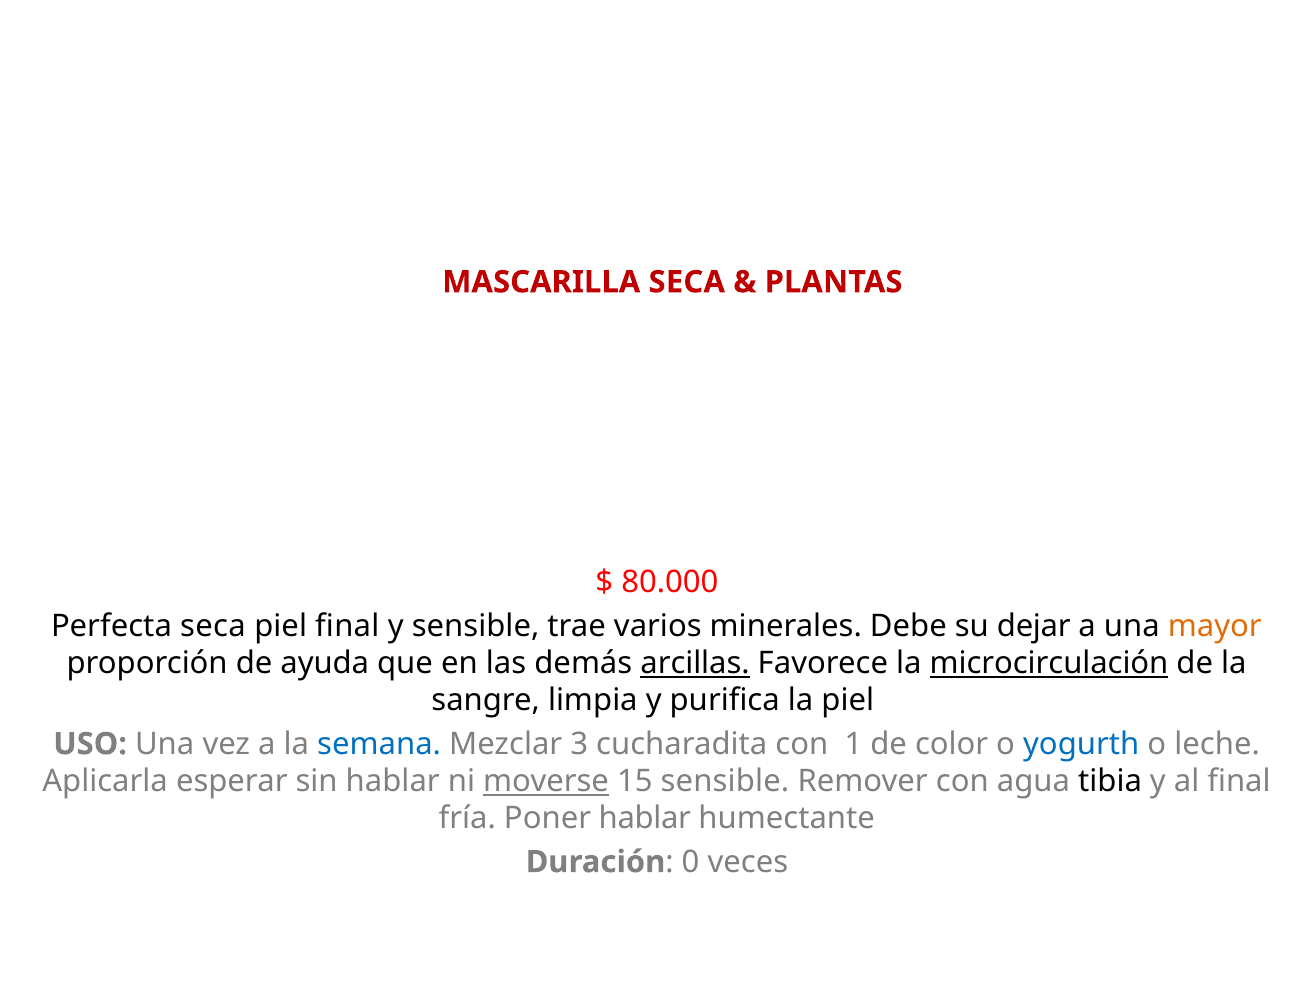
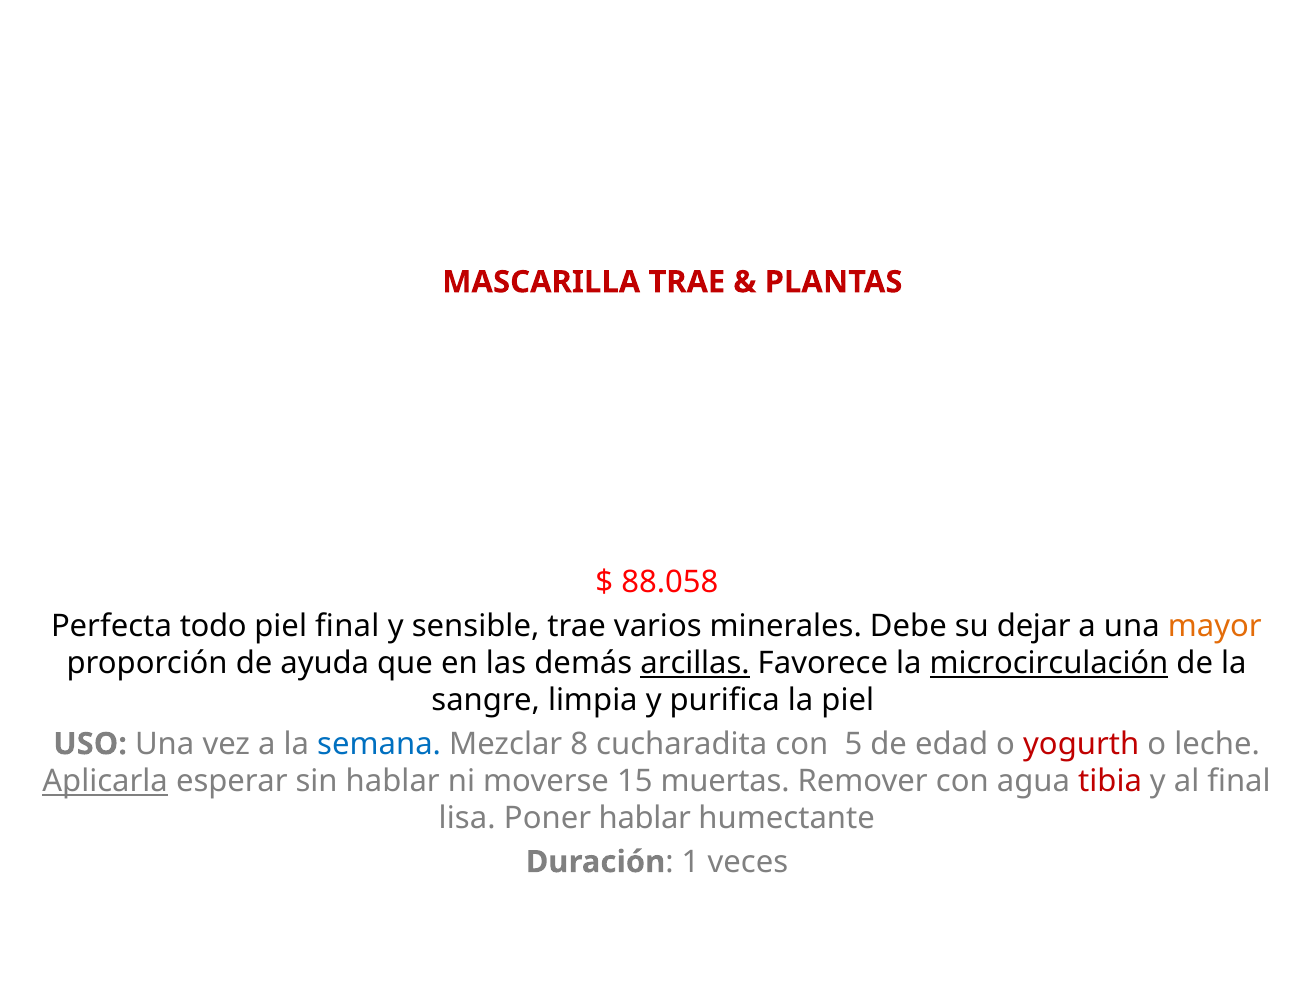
MASCARILLA SECA: SECA -> TRAE (687, 282)
80.000: 80.000 -> 88.058 (670, 582)
Perfecta seca: seca -> todo (213, 626)
3: 3 -> 8 (579, 744)
1: 1 -> 5 (853, 744)
color: color -> edad (952, 744)
yogurth colour: blue -> red (1081, 744)
Aplicarla underline: none -> present (105, 781)
moverse underline: present -> none (546, 781)
15 sensible: sensible -> muertas (725, 781)
tibia colour: black -> red (1110, 781)
fría: fría -> lisa (467, 818)
0: 0 -> 1 (690, 862)
